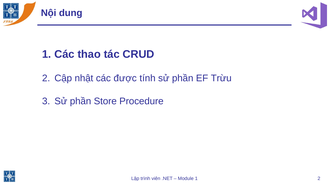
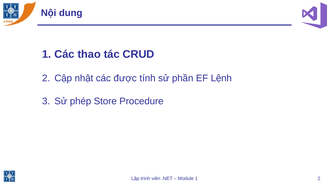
Trừu: Trừu -> Lệnh (221, 78)
phần: phần -> phép (81, 101)
